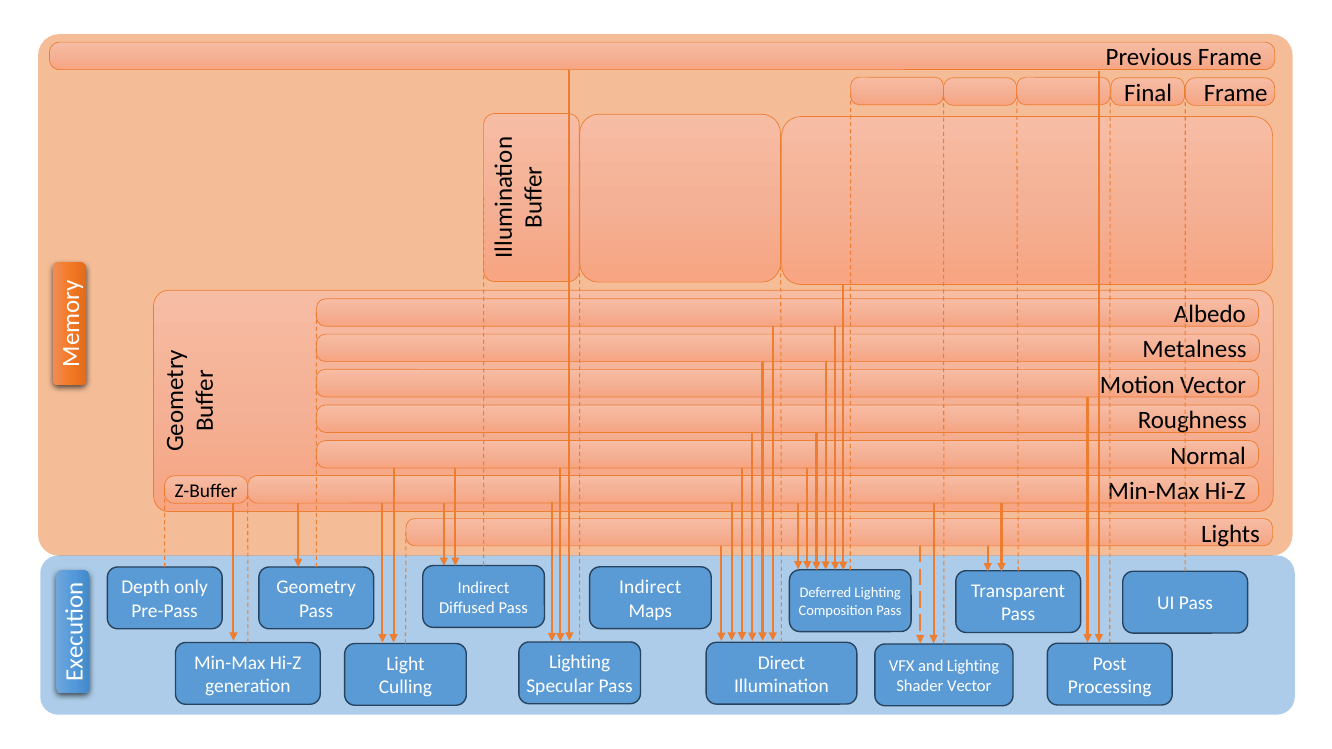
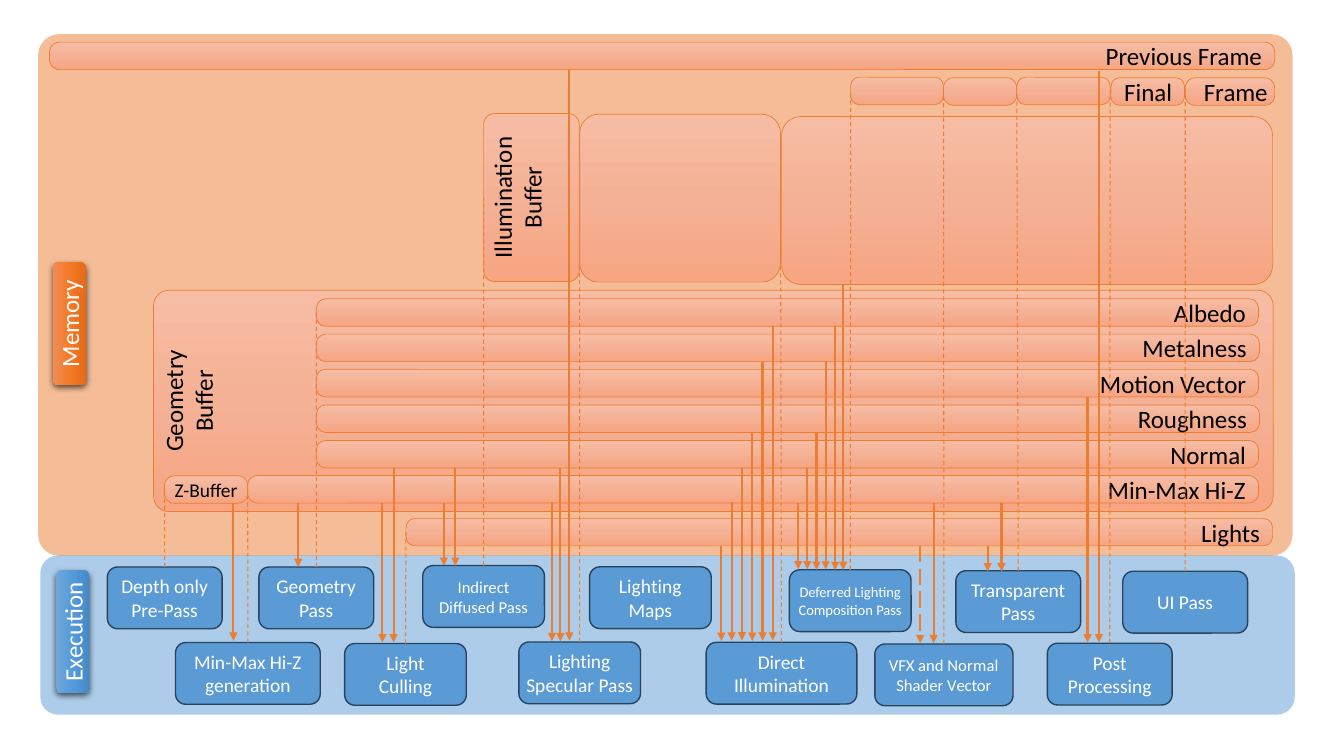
Indirect: Indirect -> Lighting (650, 588)
and Lighting: Lighting -> Normal (973, 666)
